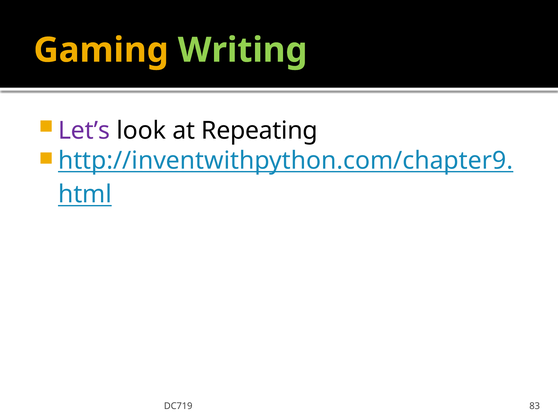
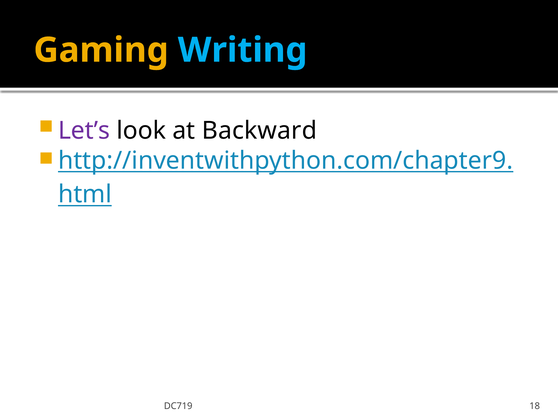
Writing colour: light green -> light blue (243, 50)
Repeating: Repeating -> Backward (259, 131)
83: 83 -> 18 (535, 406)
